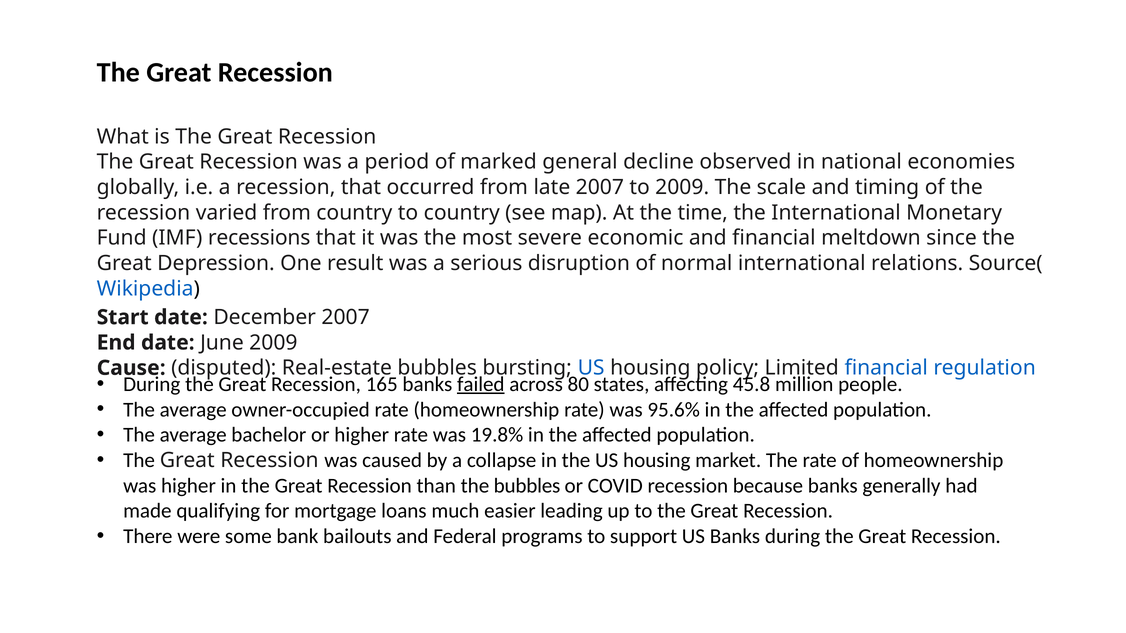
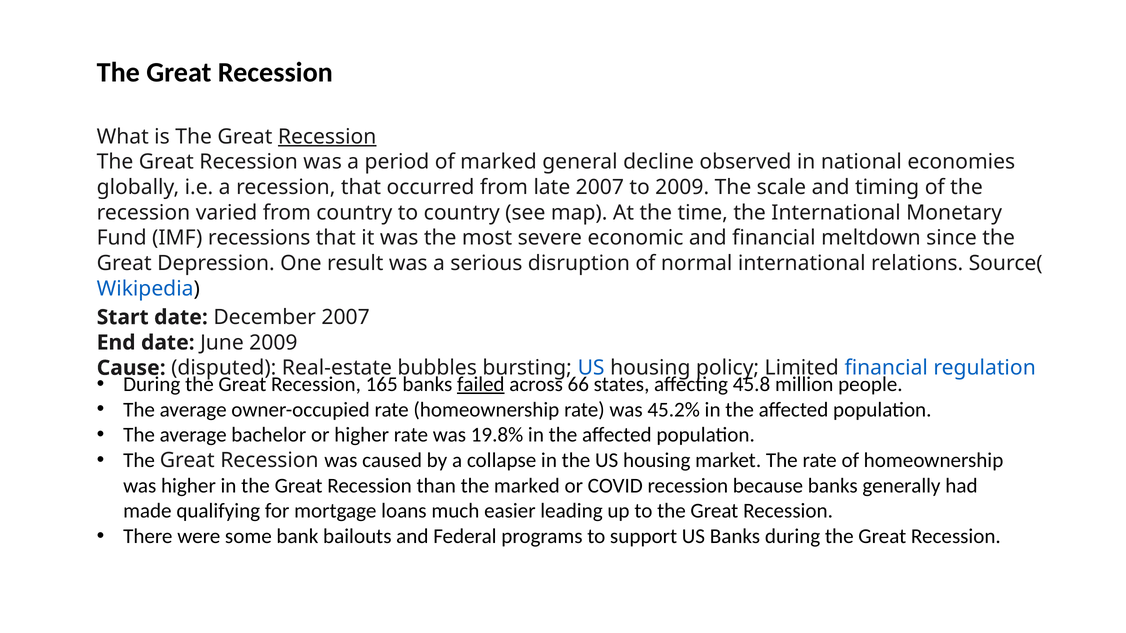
Recession underline: none -> present (327, 137)
80: 80 -> 66 (578, 385)
95.6%: 95.6% -> 45.2% (674, 410)
the bubbles: bubbles -> marked (527, 486)
